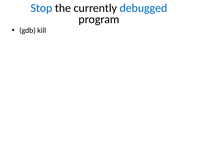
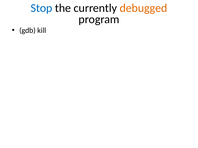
debugged colour: blue -> orange (143, 8)
